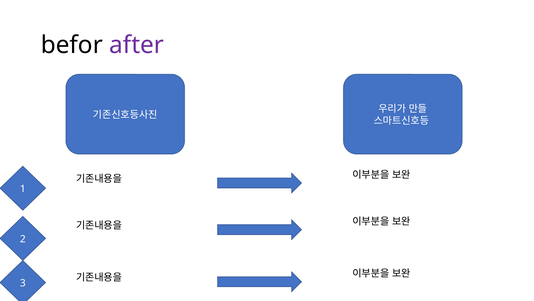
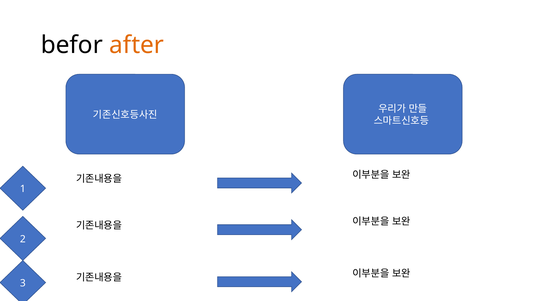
after colour: purple -> orange (137, 45)
